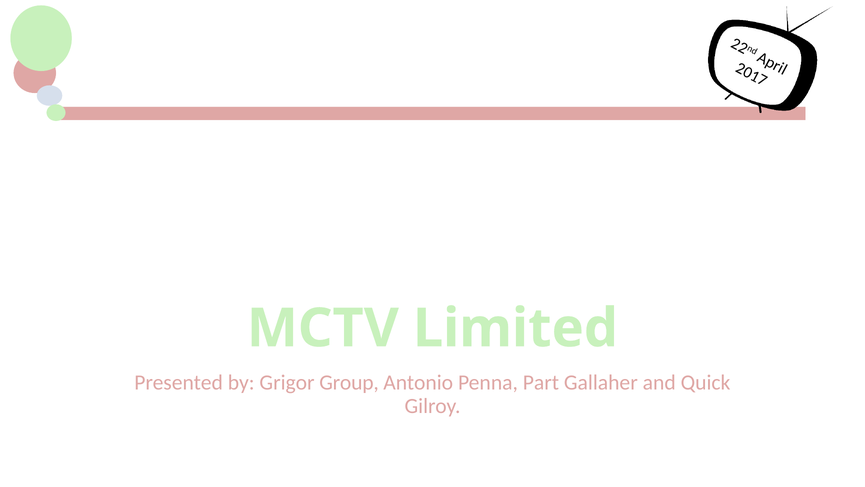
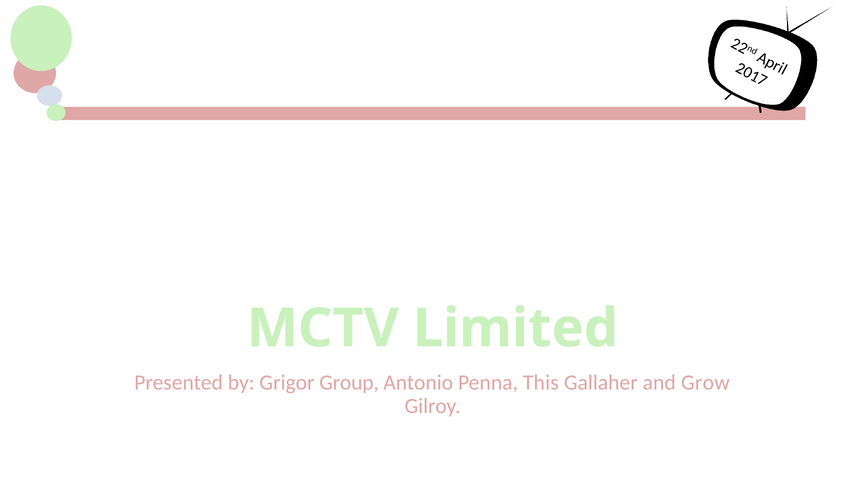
Part: Part -> This (541, 382)
Quick: Quick -> Grow (705, 382)
